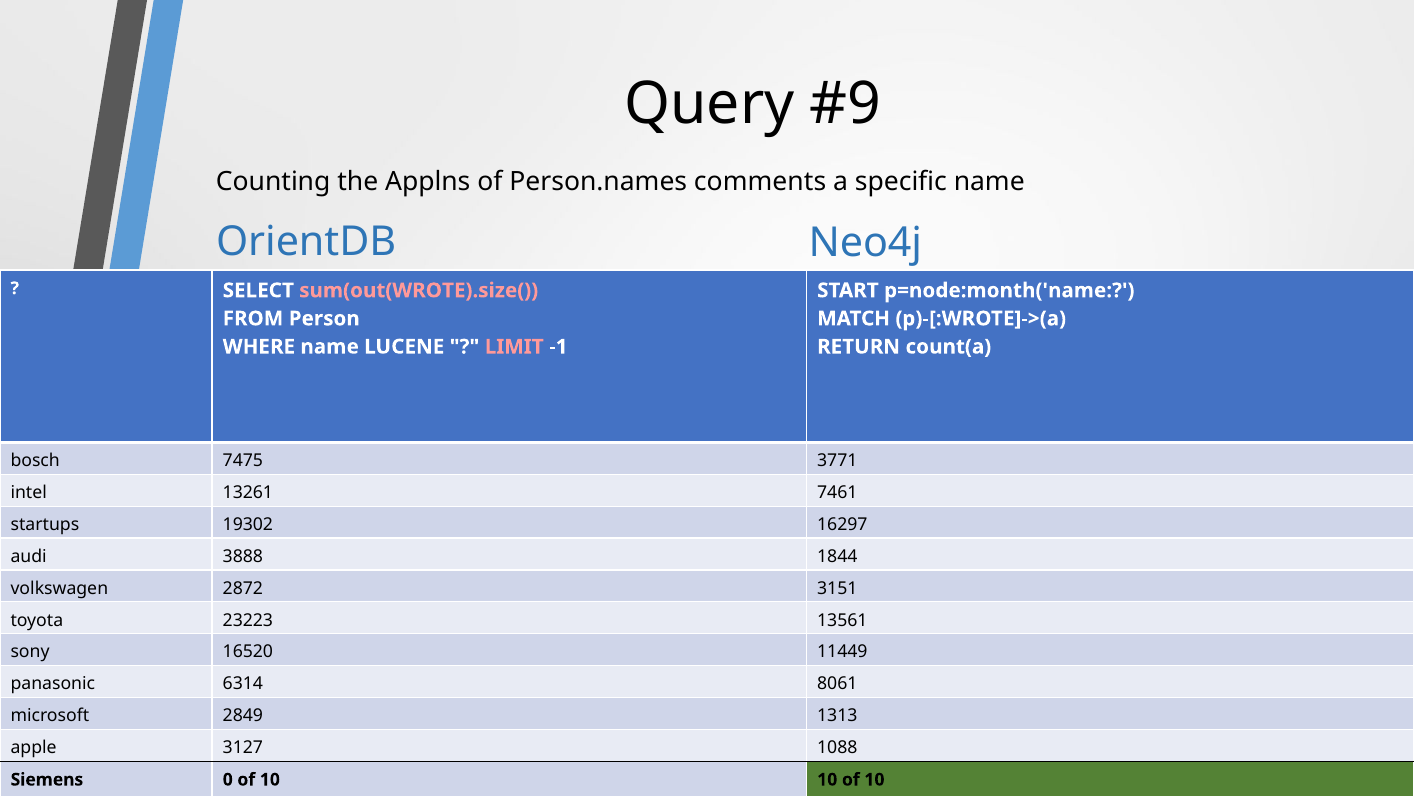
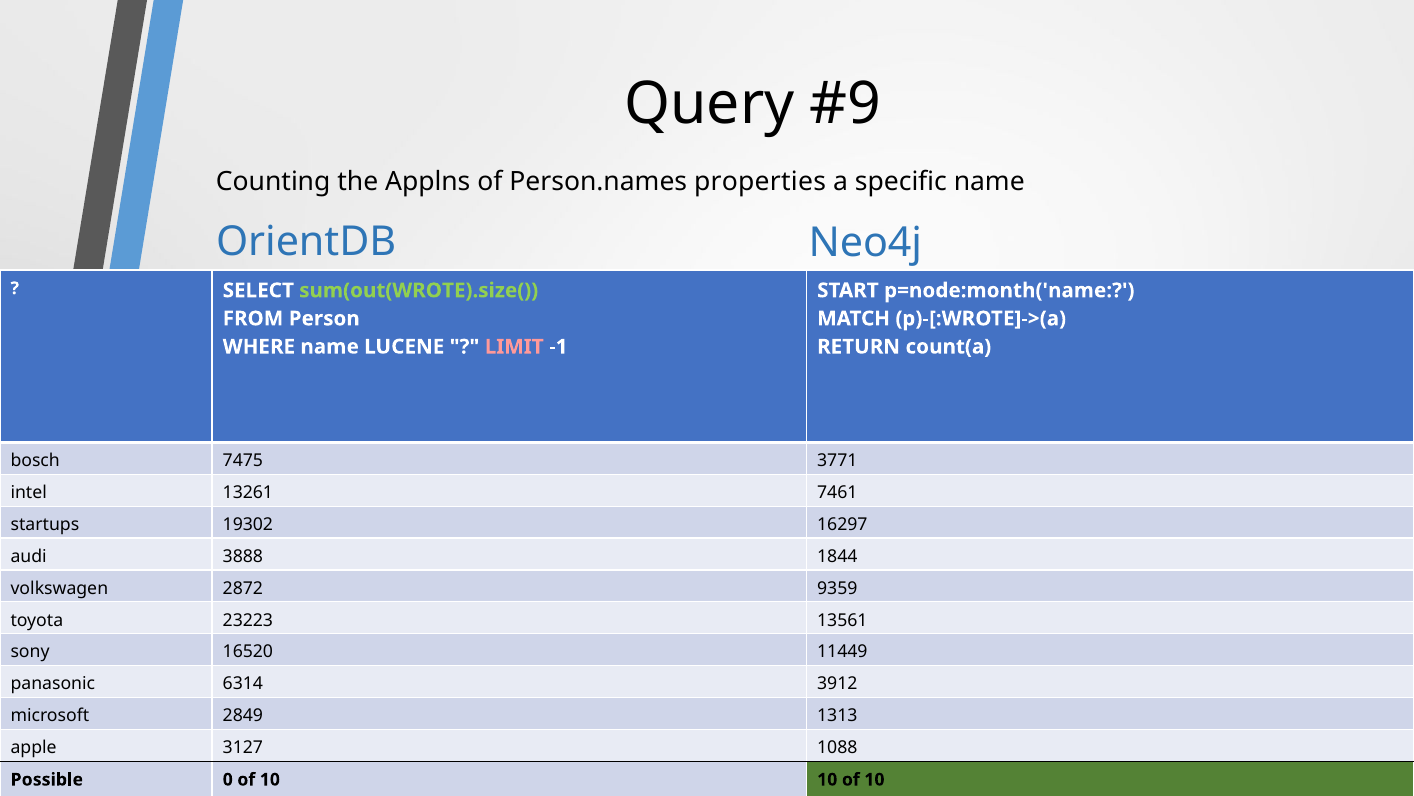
comments: comments -> properties (760, 182)
sum(out(WROTE).size( colour: pink -> light green (419, 290)
3151: 3151 -> 9359 (837, 588)
8061: 8061 -> 3912 (837, 683)
Siemens: Siemens -> Possible (47, 779)
